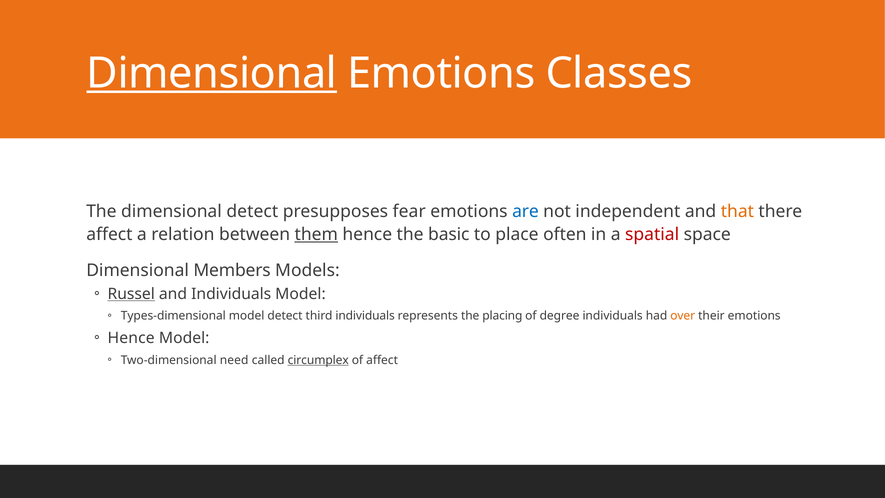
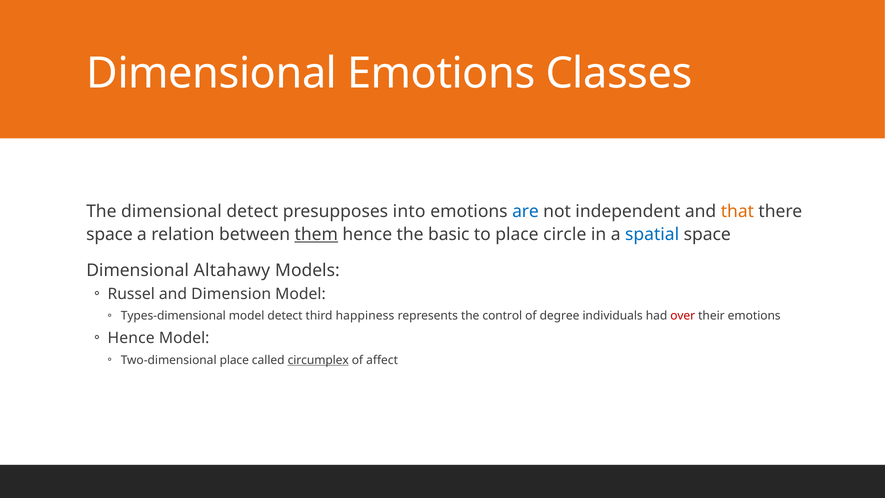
Dimensional underline: present -> none (212, 73)
fear: fear -> into (409, 211)
affect: affect -> space (109, 234)
often: often -> circle (565, 234)
spatial colour: red -> blue (652, 234)
Members: Members -> Altahawy (232, 270)
Russel underline: present -> none (131, 294)
and Individuals: Individuals -> Dimension (231, 294)
third individuals: individuals -> happiness (365, 316)
placing: placing -> control (502, 316)
over colour: orange -> red (683, 316)
Two-dimensional need: need -> place (234, 360)
